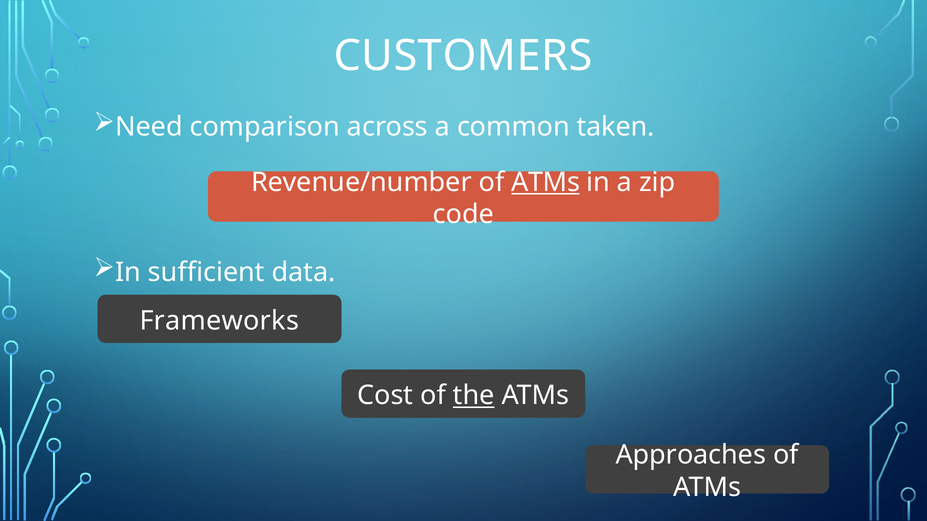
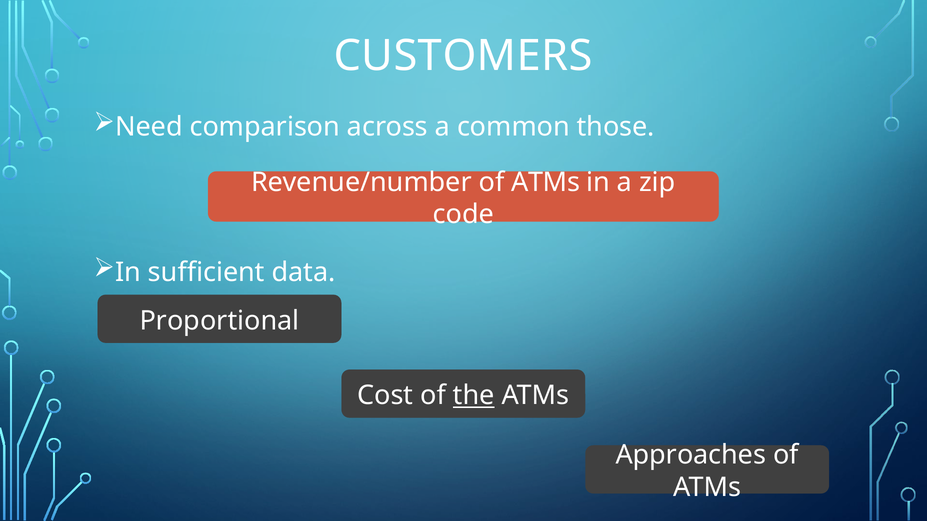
taken: taken -> those (616, 127)
ATMs underline: present -> none (546, 182)
Frameworks: Frameworks -> Proportional (219, 321)
